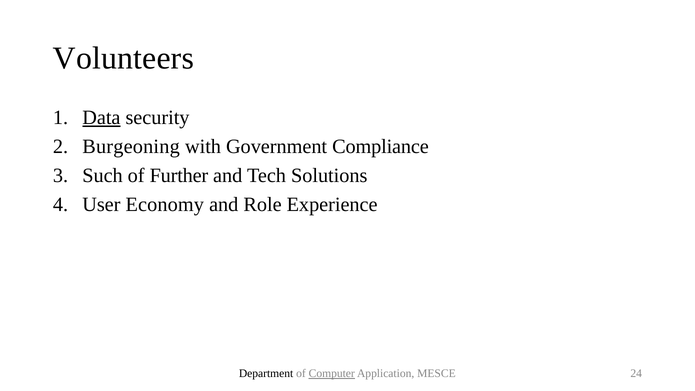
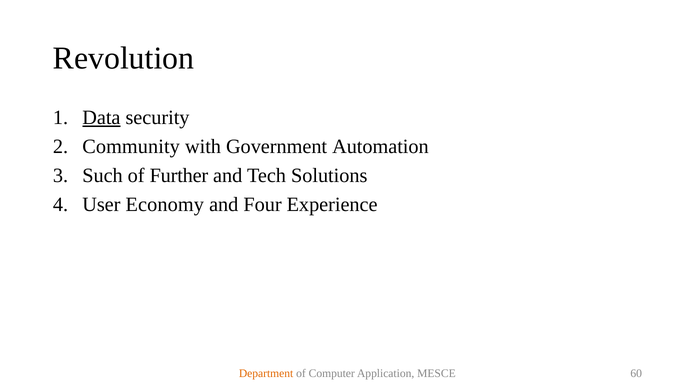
Volunteers: Volunteers -> Revolution (124, 58)
Burgeoning: Burgeoning -> Community (131, 147)
Compliance: Compliance -> Automation (380, 147)
Role: Role -> Four (263, 205)
Department colour: black -> orange (266, 374)
Computer underline: present -> none (332, 374)
24: 24 -> 60 (636, 374)
